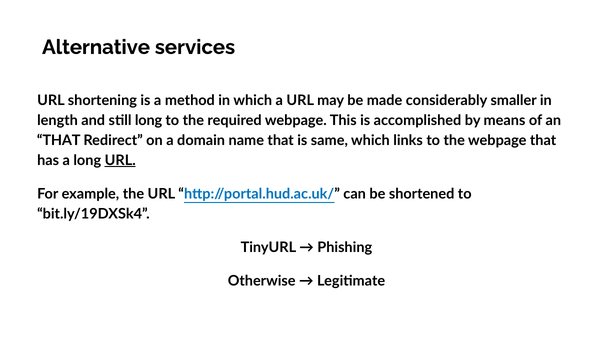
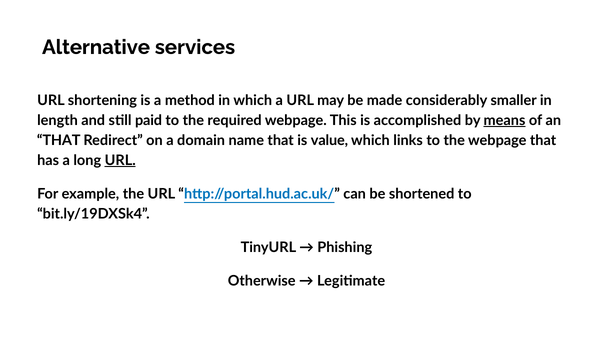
still long: long -> paid (149, 120)
means underline: none -> present (504, 120)
same: same -> value (329, 140)
